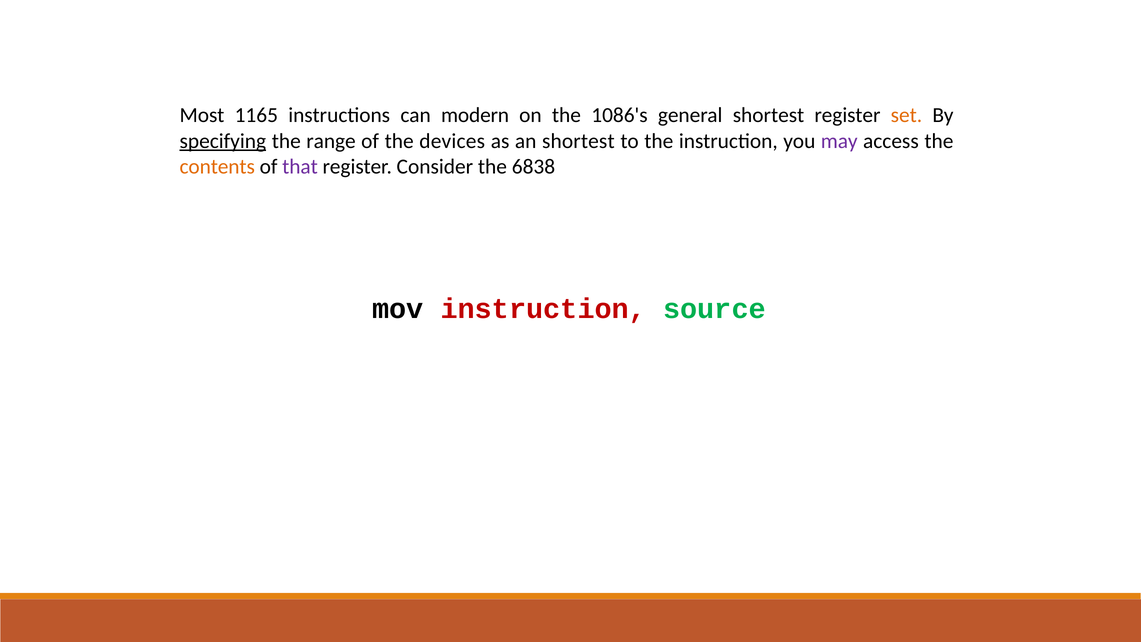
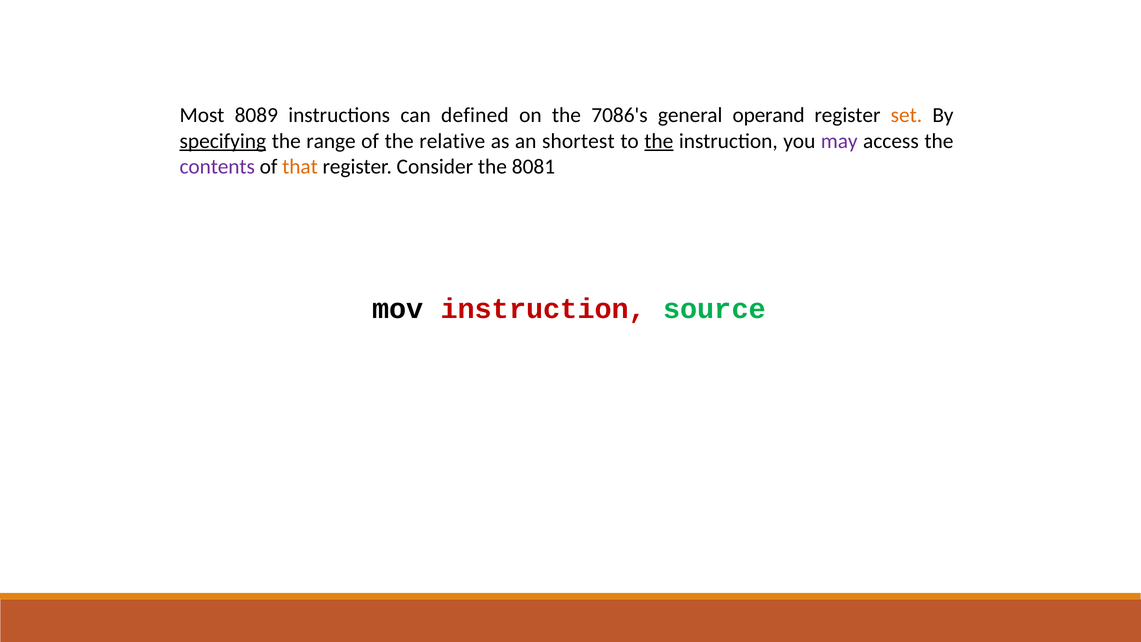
1165: 1165 -> 8089 (256, 115)
modern: modern -> defined (475, 115)
1086's: 1086's -> 7086's (620, 115)
general shortest: shortest -> operand (769, 115)
devices: devices -> relative (452, 141)
the underline: none -> present (659, 141)
contents colour: orange -> purple (217, 167)
that colour: purple -> orange (300, 167)
6838: 6838 -> 8081 (533, 167)
